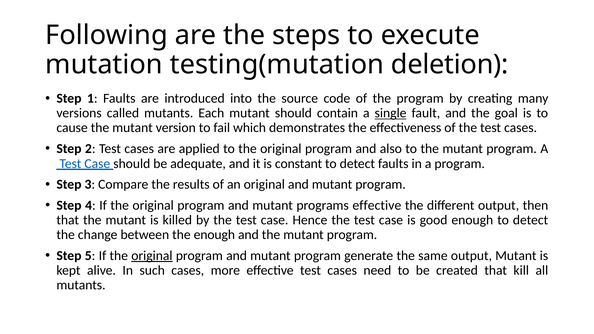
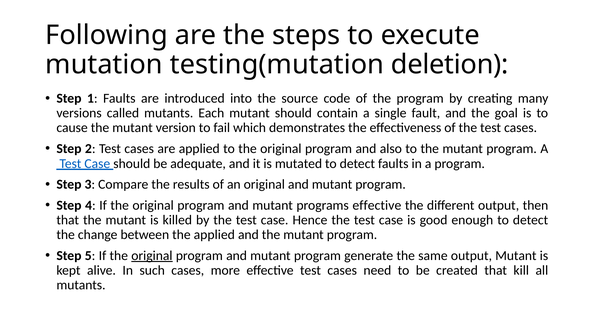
single underline: present -> none (391, 113)
constant: constant -> mutated (299, 164)
the enough: enough -> applied (214, 235)
